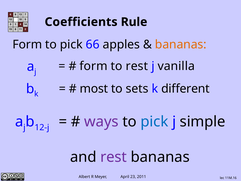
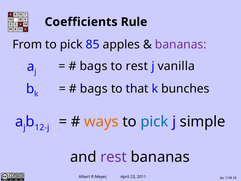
Form: Form -> From (27, 44)
66: 66 -> 85 (93, 44)
bananas colour: orange -> purple (181, 44)
form: form -> bags (94, 66)
most: most -> bags (94, 89)
sets: sets -> that (137, 89)
different: different -> bunches (185, 89)
ways colour: purple -> orange (101, 122)
